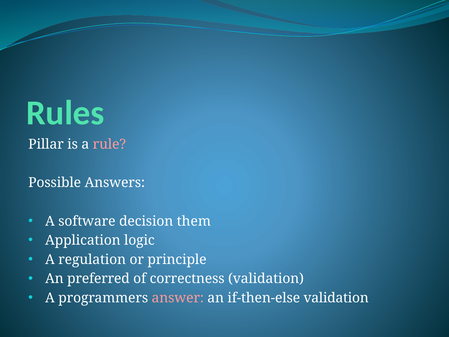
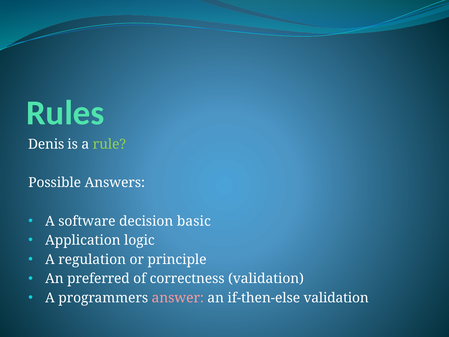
Pillar: Pillar -> Denis (46, 144)
rule colour: pink -> light green (109, 144)
them: them -> basic (194, 221)
